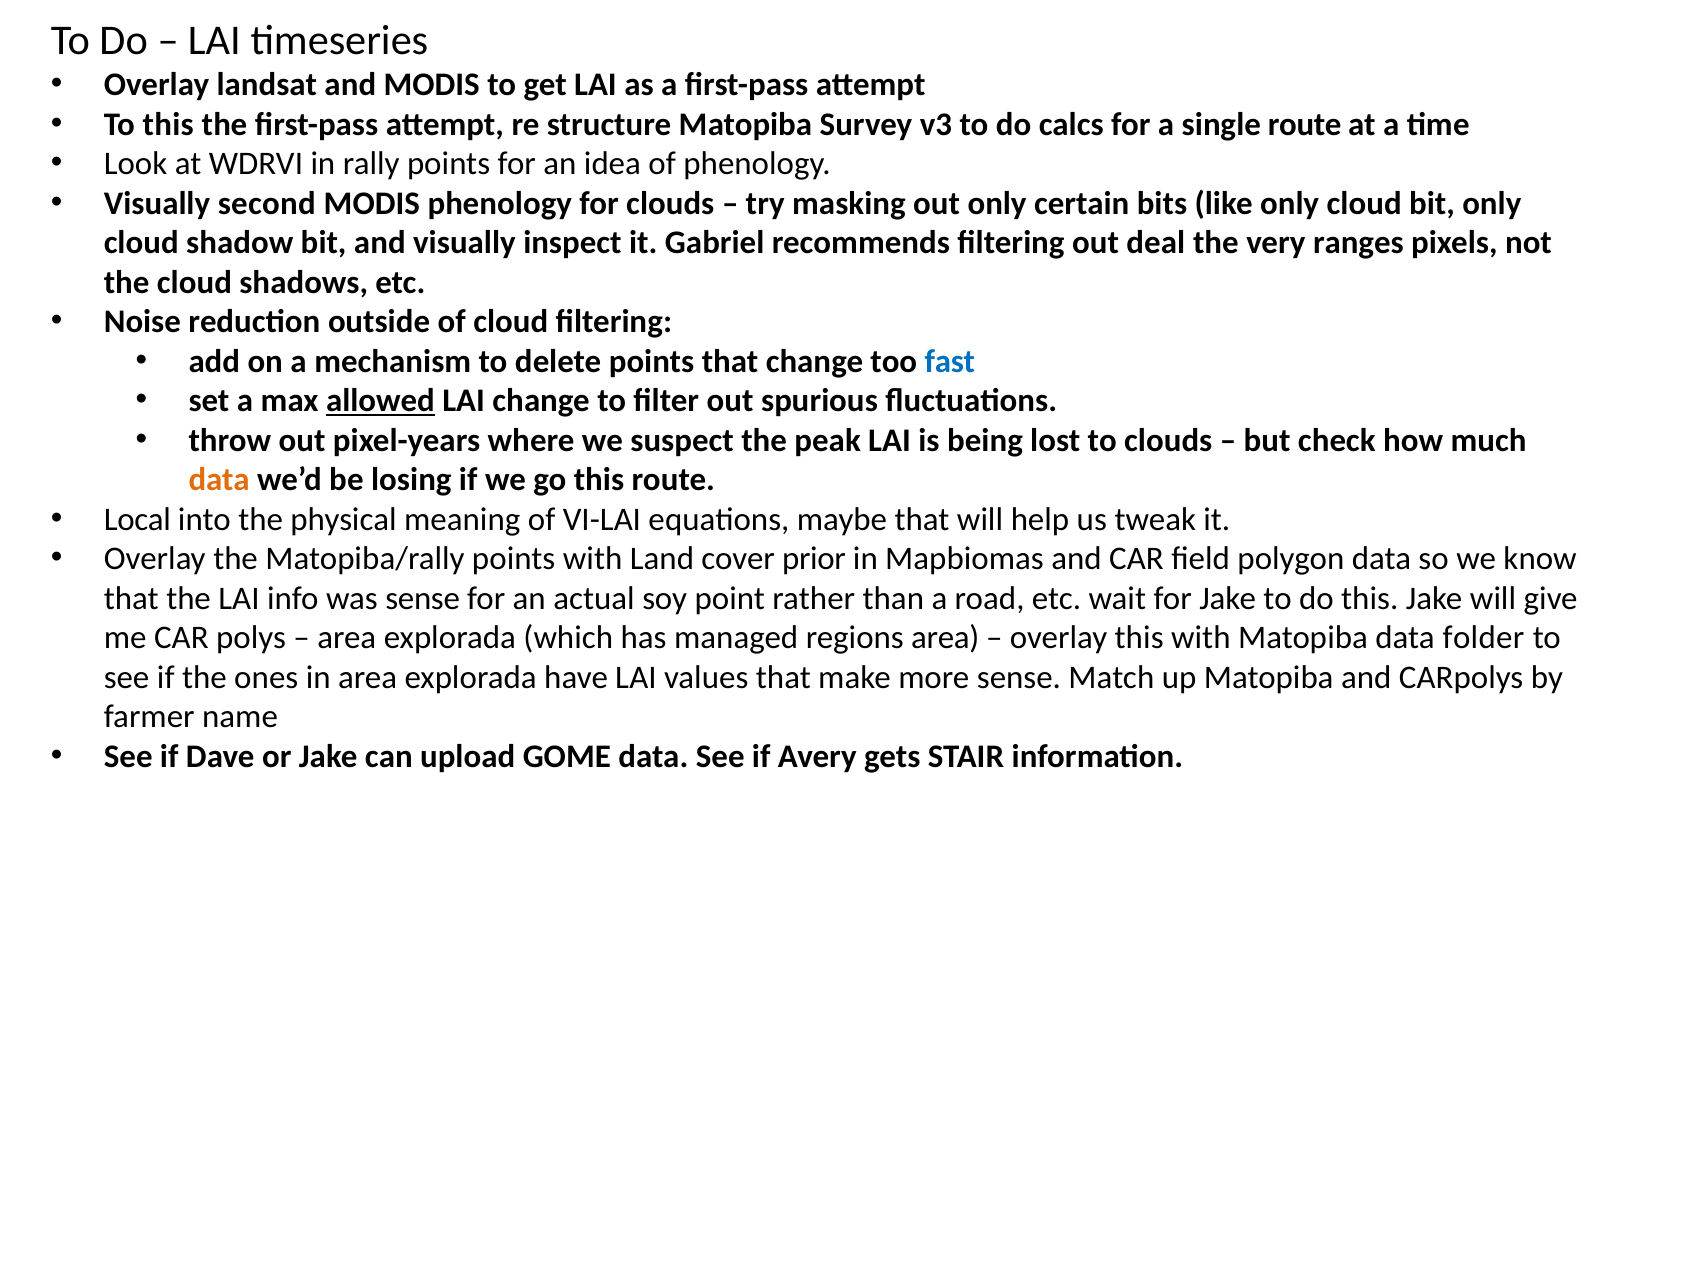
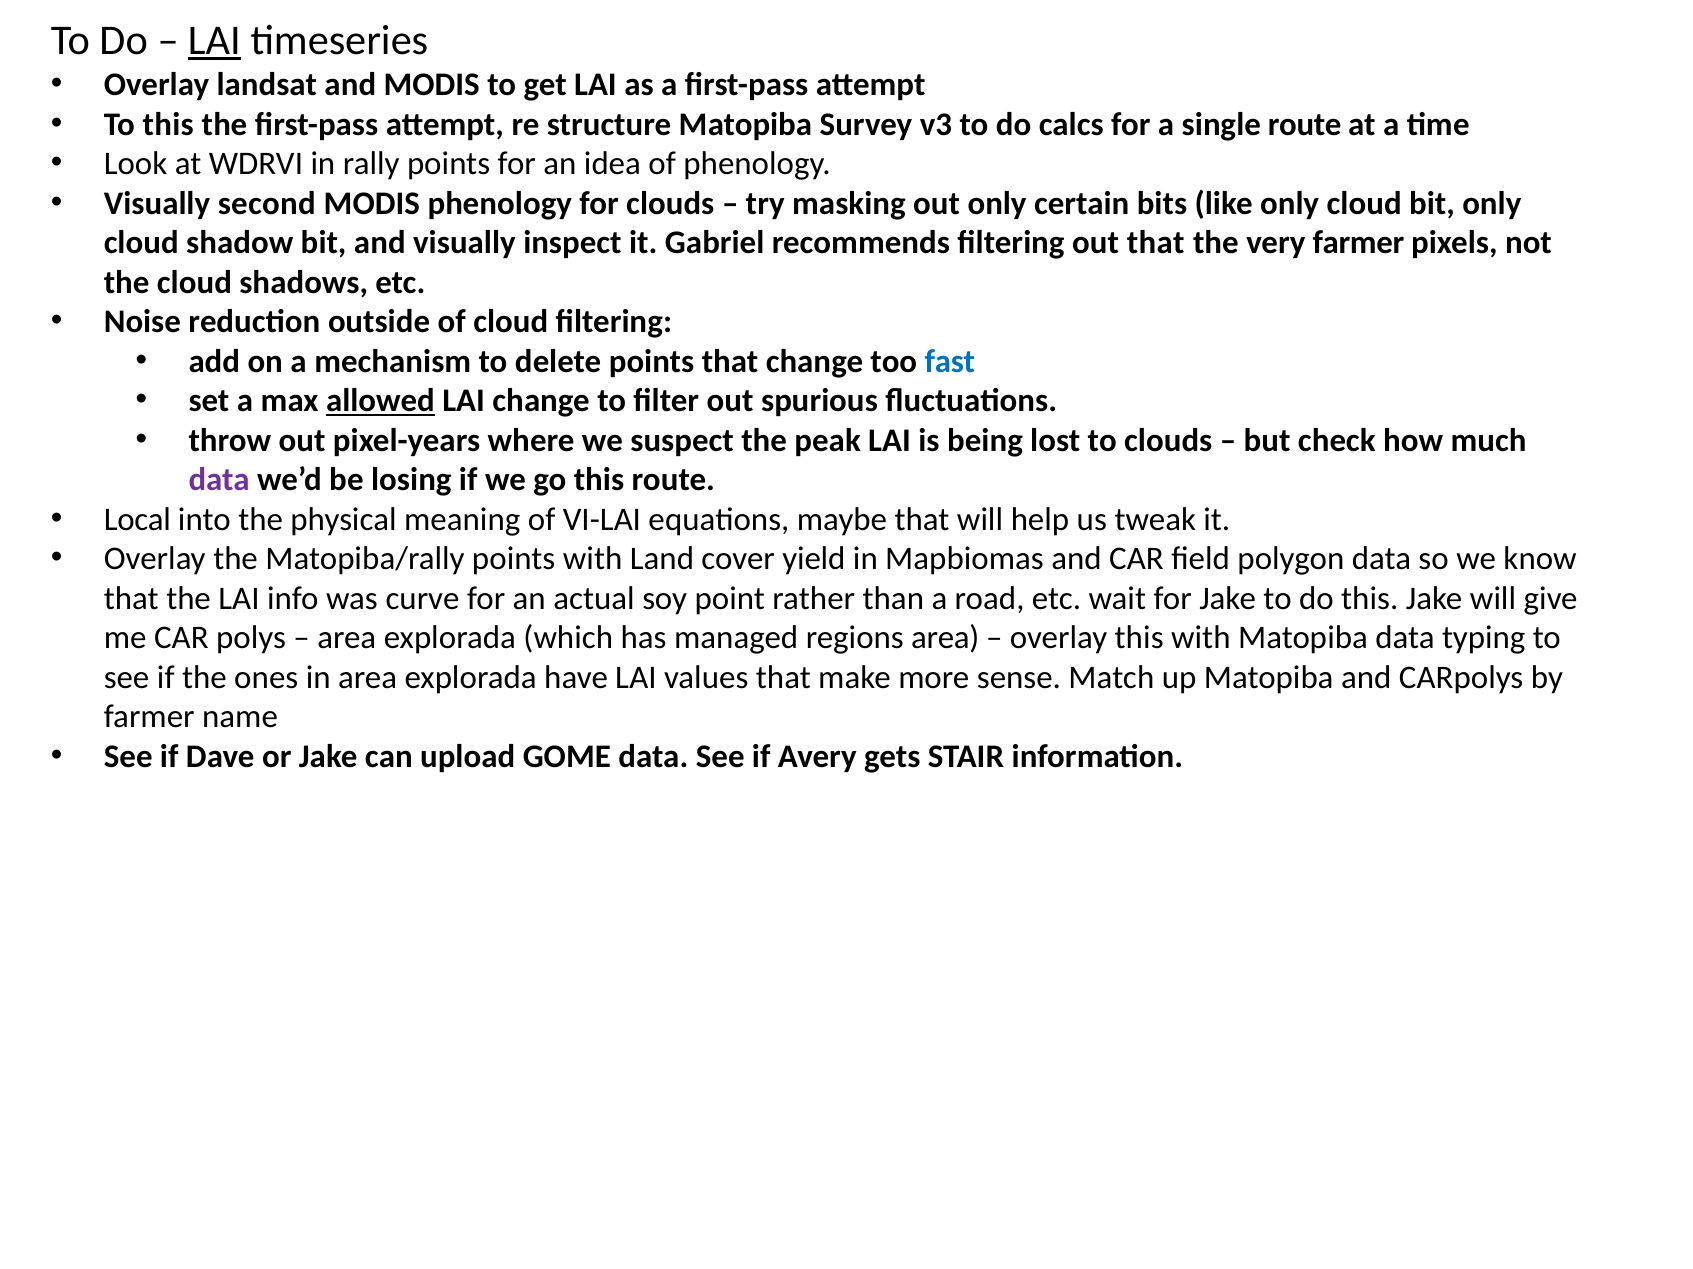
LAI underline: none -> present (214, 40)
out deal: deal -> that (1156, 243)
very ranges: ranges -> farmer (1358, 243)
data colour: orange -> purple (219, 480)
prior: prior -> yield (814, 559)
was sense: sense -> curve (422, 599)
folder: folder -> typing (1484, 638)
